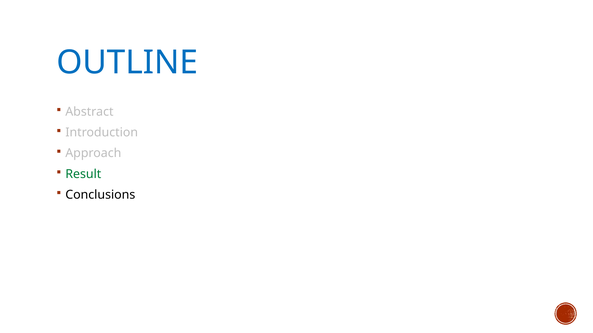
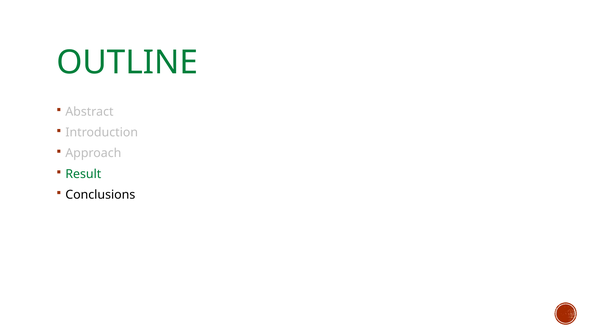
OUTLINE colour: blue -> green (127, 62)
